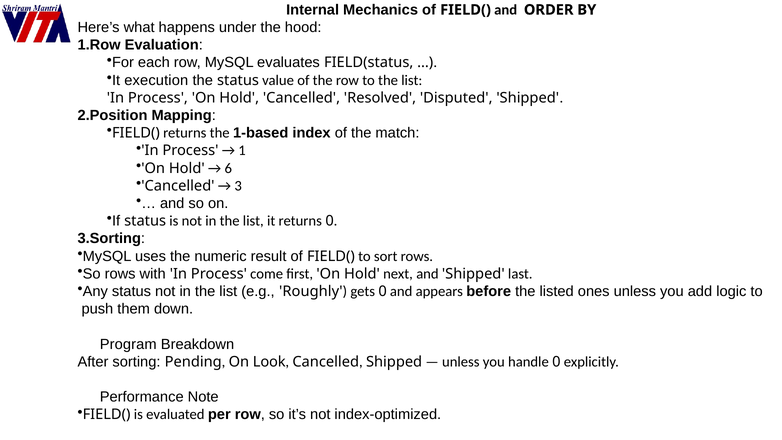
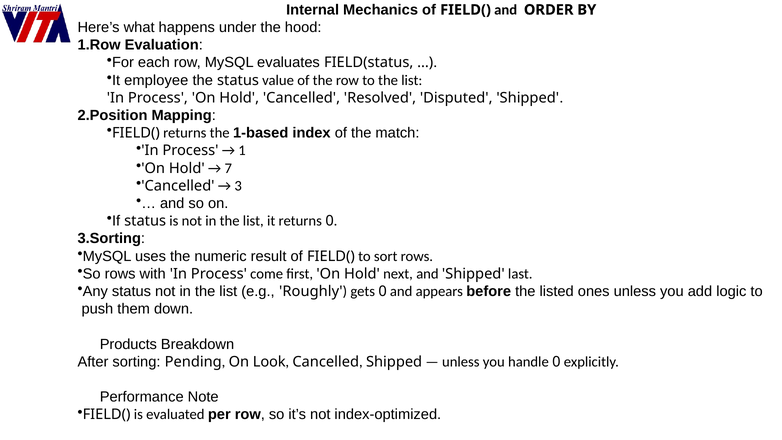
execution: execution -> employee (156, 80)
6: 6 -> 7 (228, 168)
Program: Program -> Products (128, 344)
